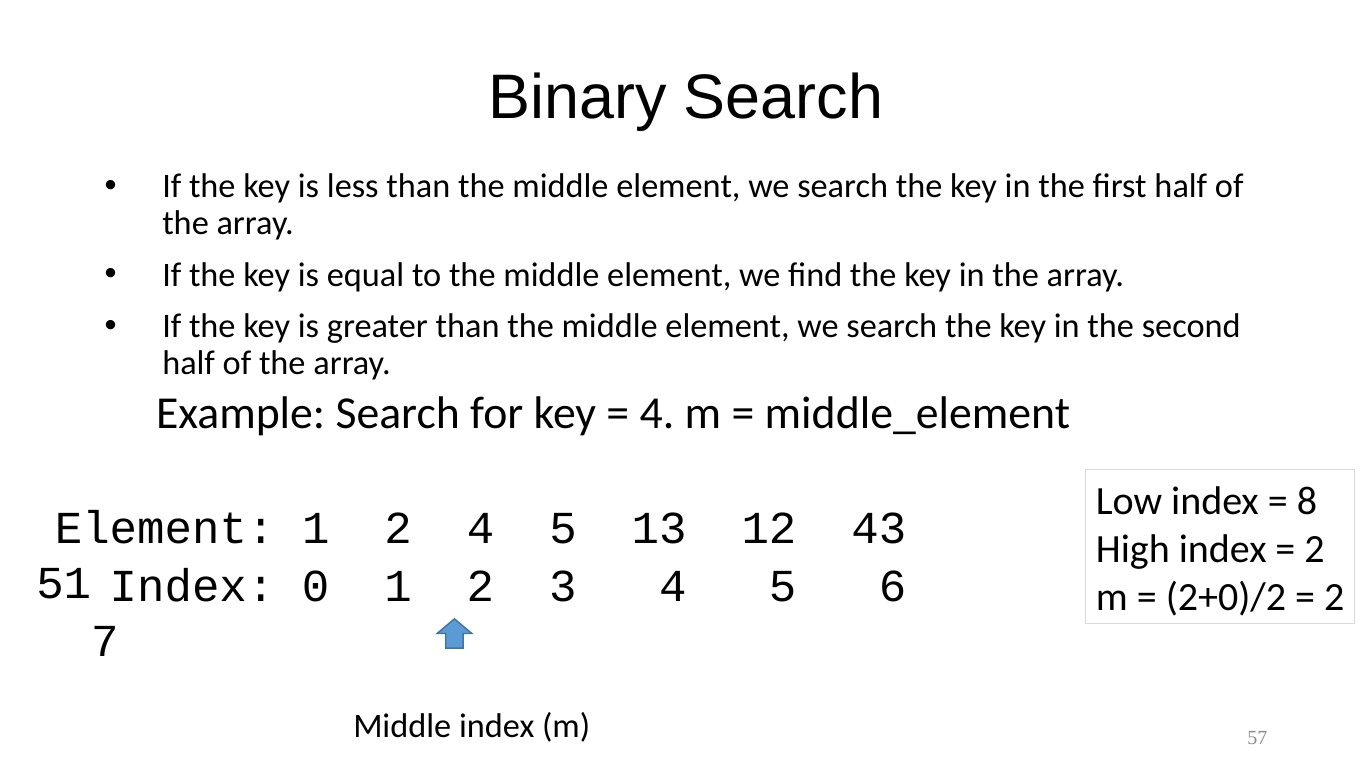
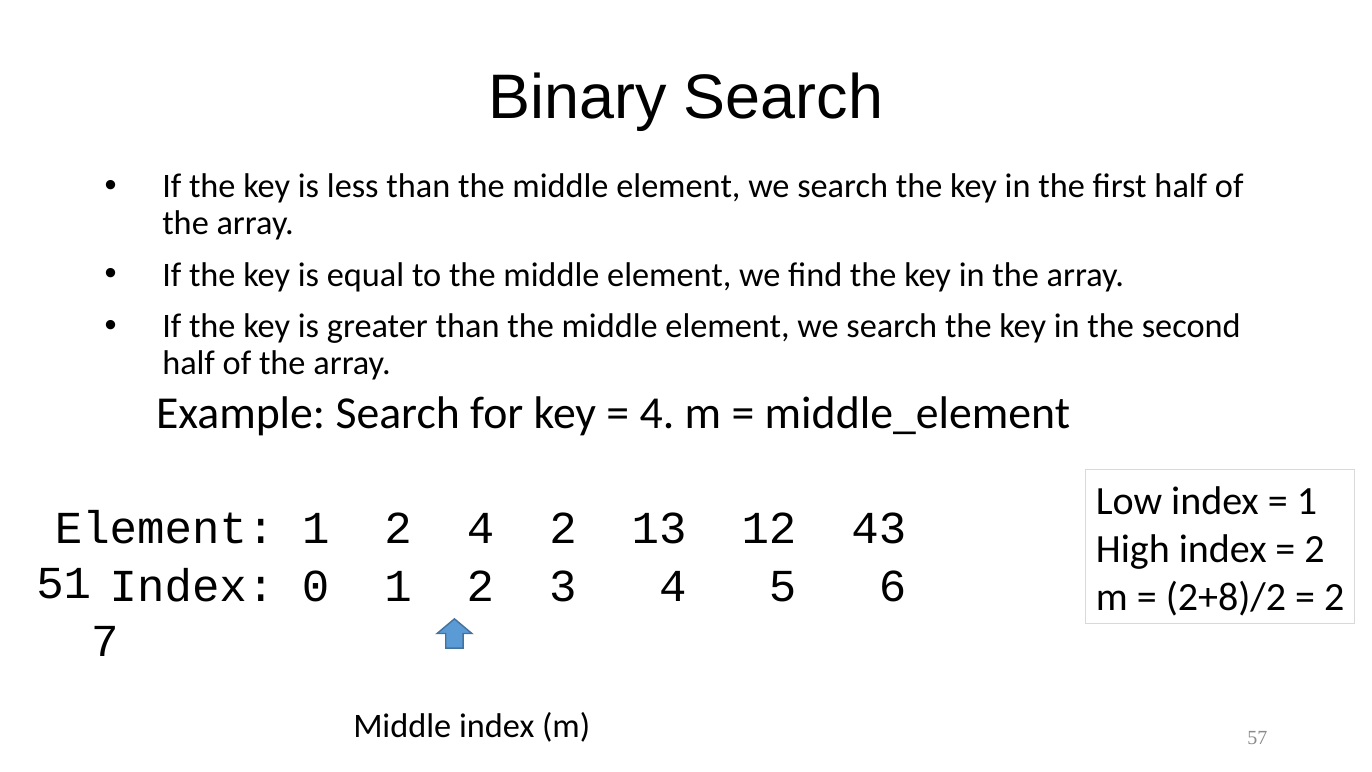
8: 8 -> 1 (1307, 501)
2 4 5: 5 -> 2 (563, 528)
2+0)/2: 2+0)/2 -> 2+8)/2 (1226, 597)
